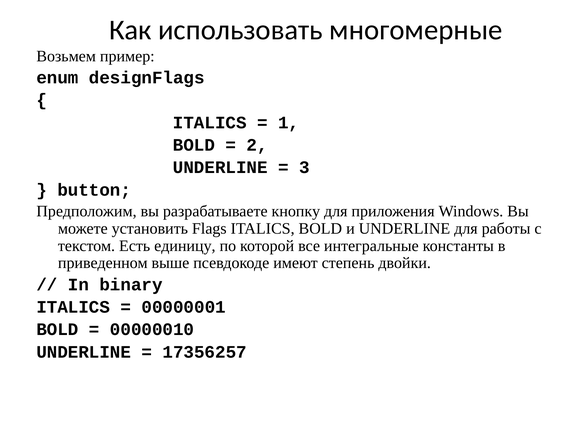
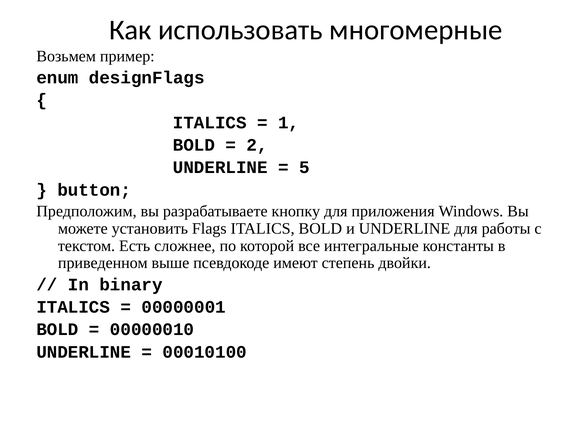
3: 3 -> 5 (304, 168)
единицу: единицу -> сложнее (185, 246)
17356257: 17356257 -> 00010100 (205, 352)
